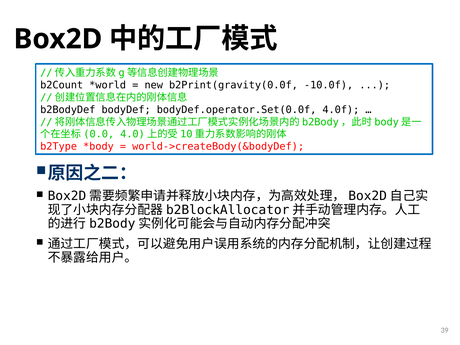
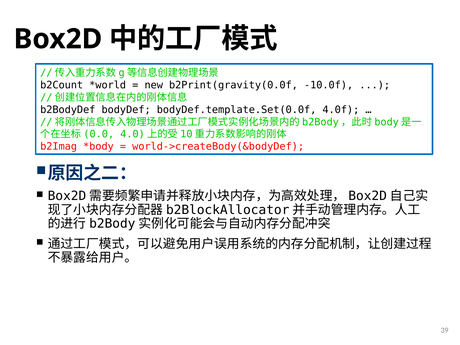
bodyDef.operator.Set(0.0f: bodyDef.operator.Set(0.0f -> bodyDef.template.Set(0.0f (237, 110)
b2Type: b2Type -> b2Imag (59, 146)
